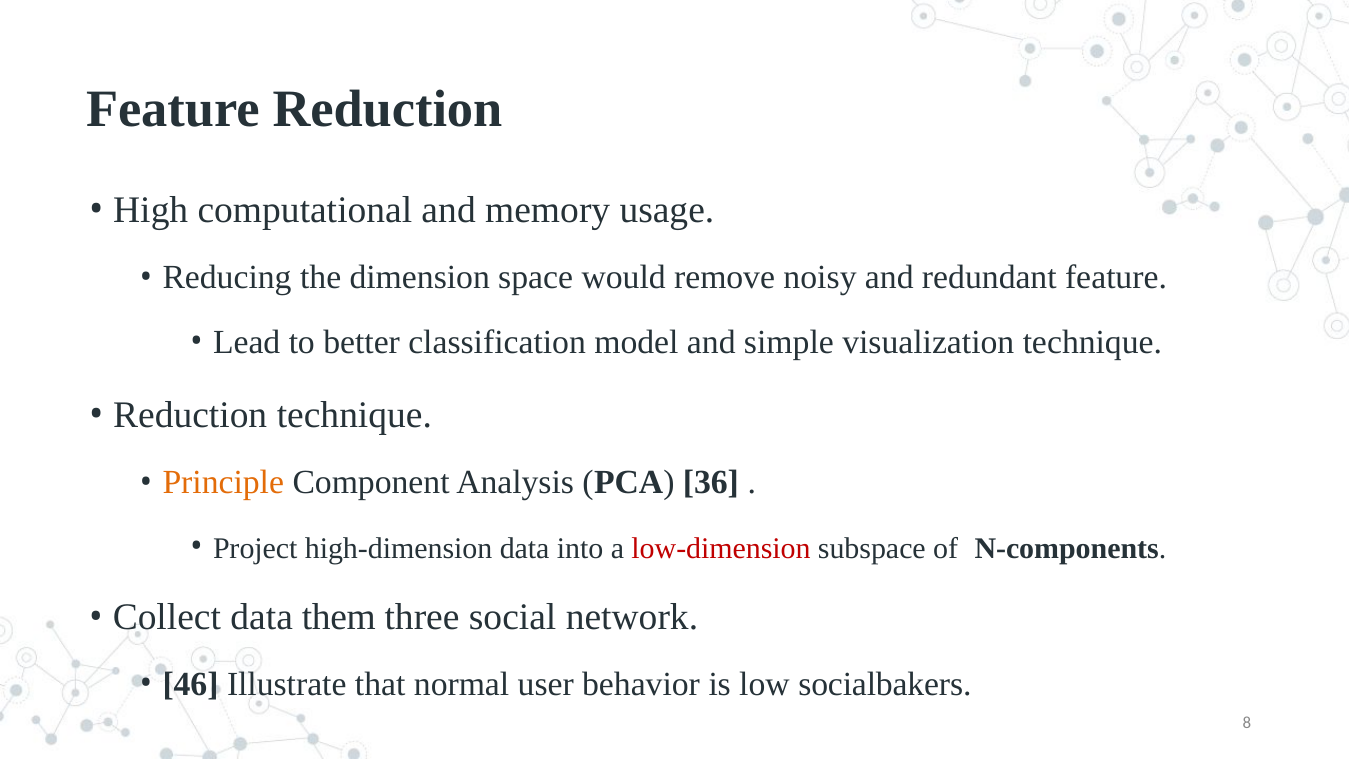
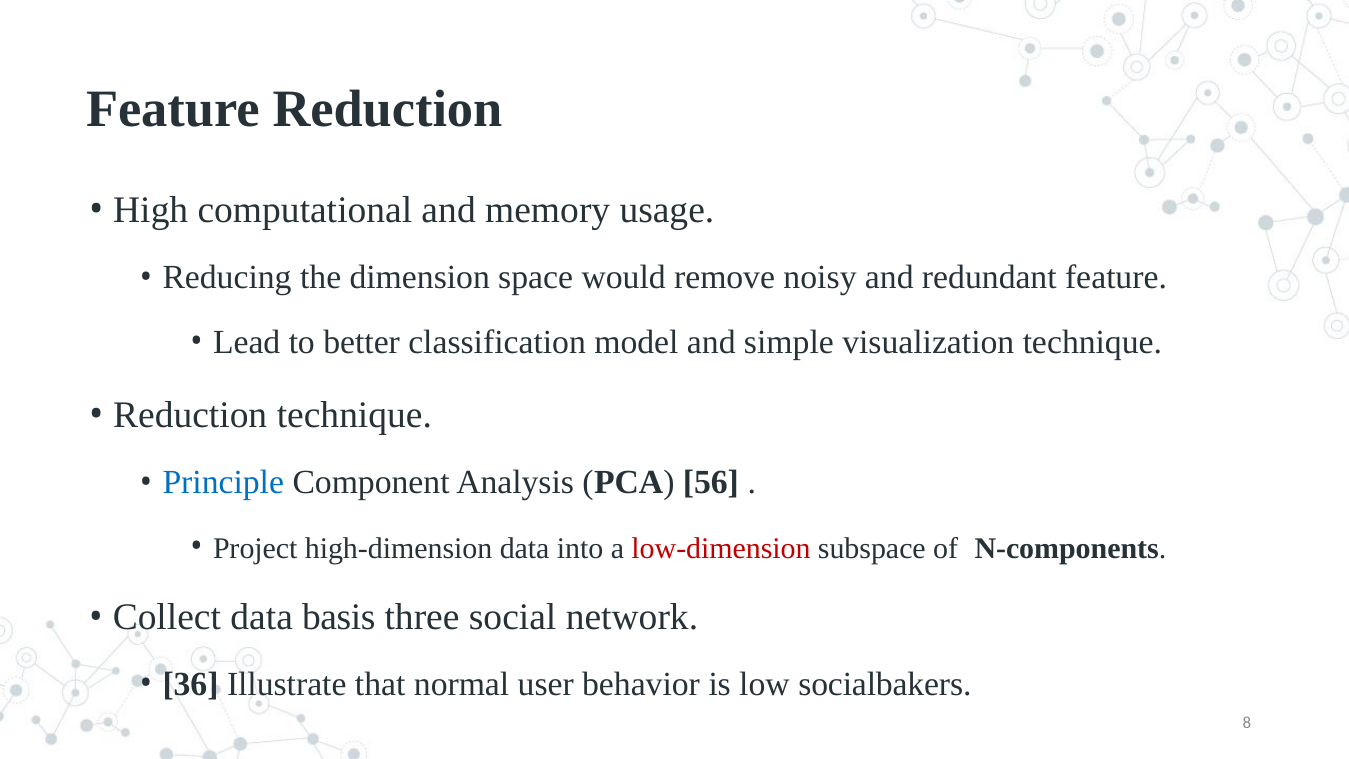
Principle colour: orange -> blue (223, 482)
36: 36 -> 56 (711, 482)
them: them -> basis (339, 617)
46: 46 -> 36 (191, 684)
